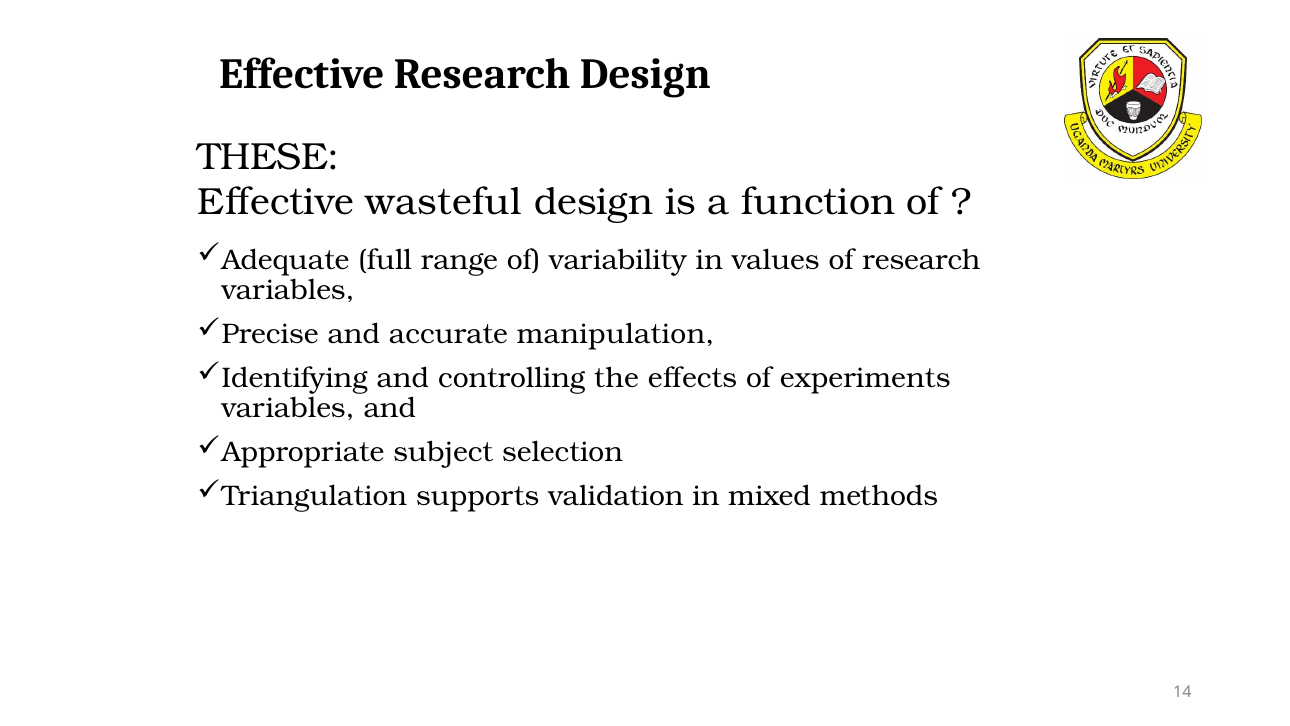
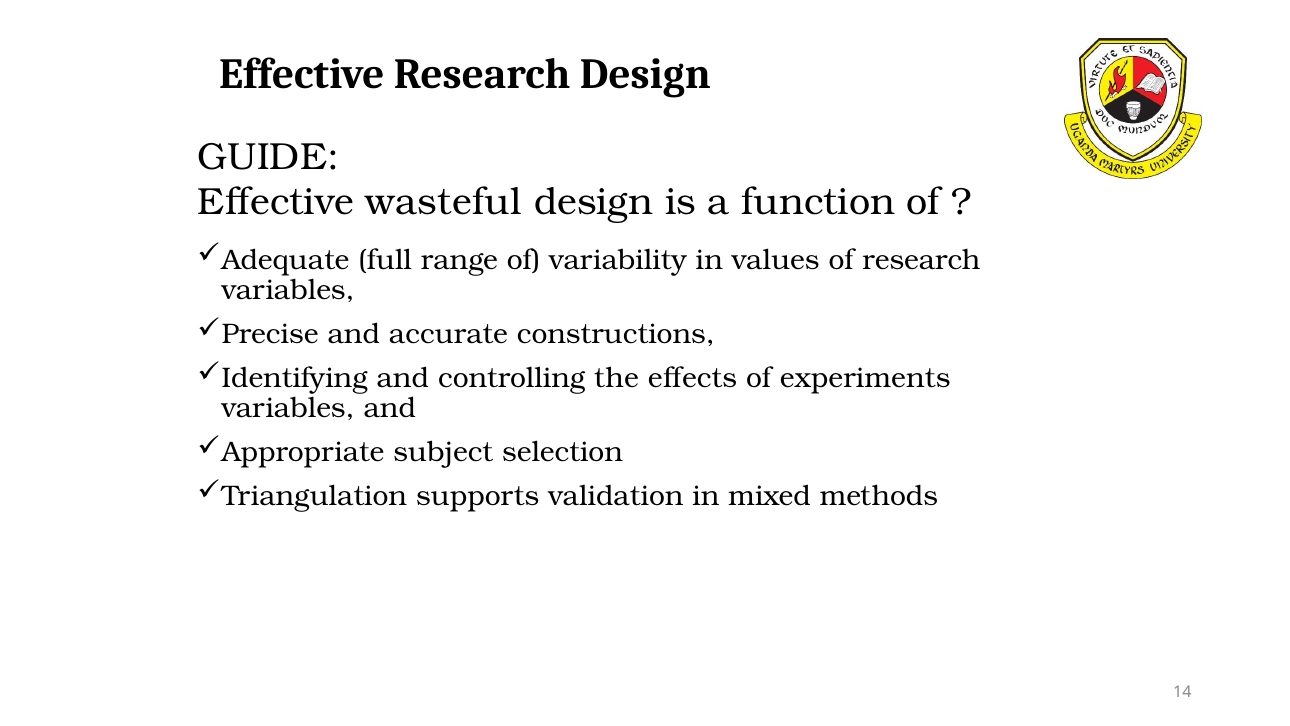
THESE: THESE -> GUIDE (268, 157)
manipulation: manipulation -> constructions (616, 334)
